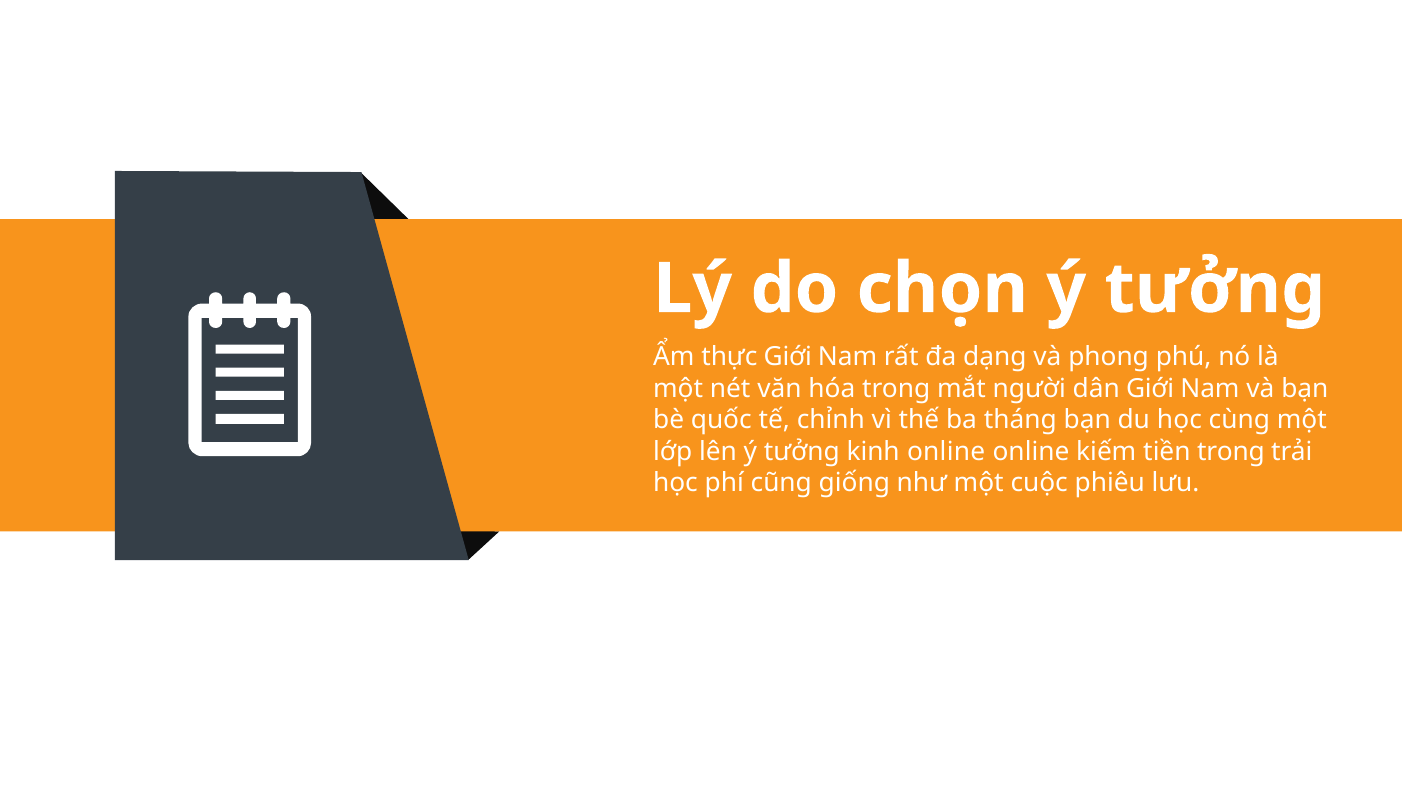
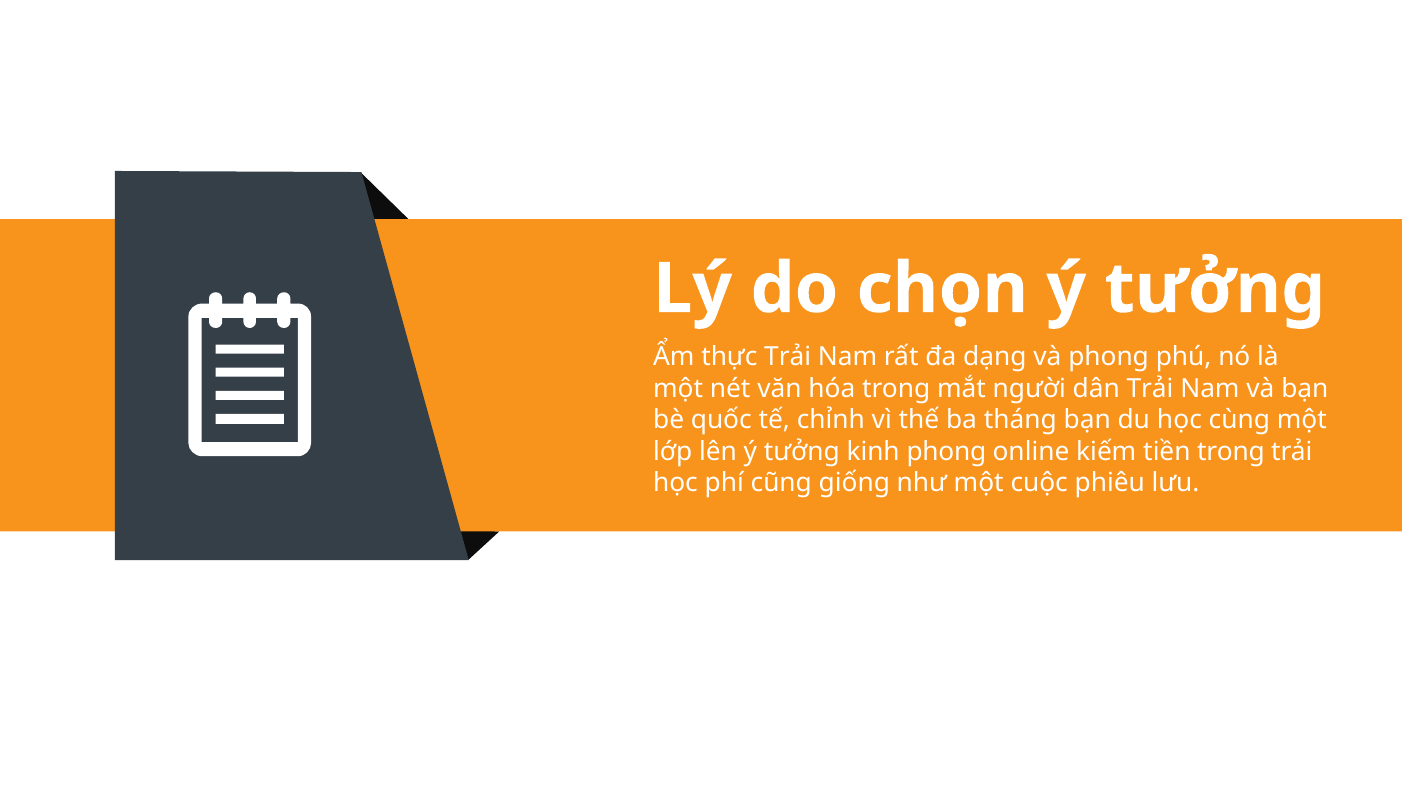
thực Giới: Giới -> Trải (788, 357)
dân Giới: Giới -> Trải (1150, 388)
kinh online: online -> phong (946, 451)
